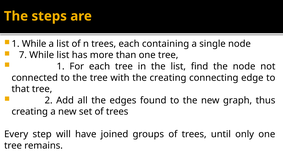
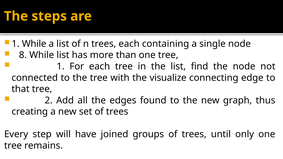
7: 7 -> 8 (23, 55)
the creating: creating -> visualize (168, 78)
